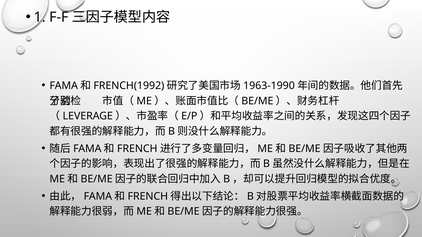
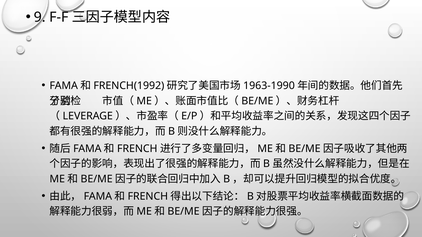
1: 1 -> 9 (40, 17)
